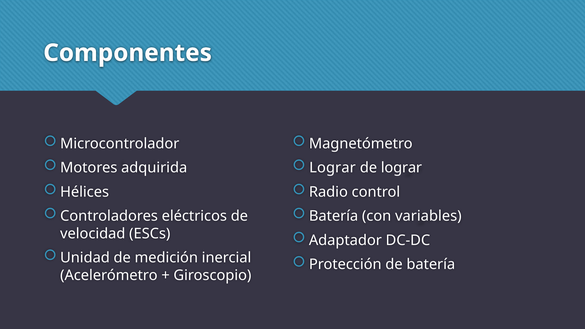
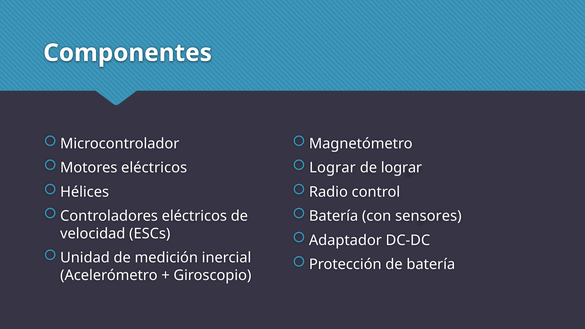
Motores adquirida: adquirida -> eléctricos (154, 168)
variables: variables -> sensores (428, 216)
